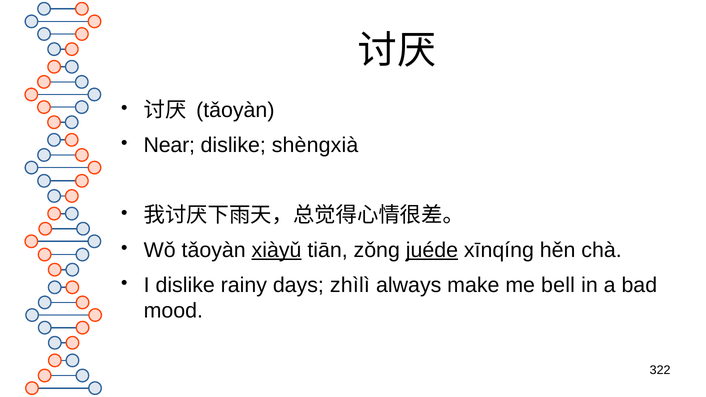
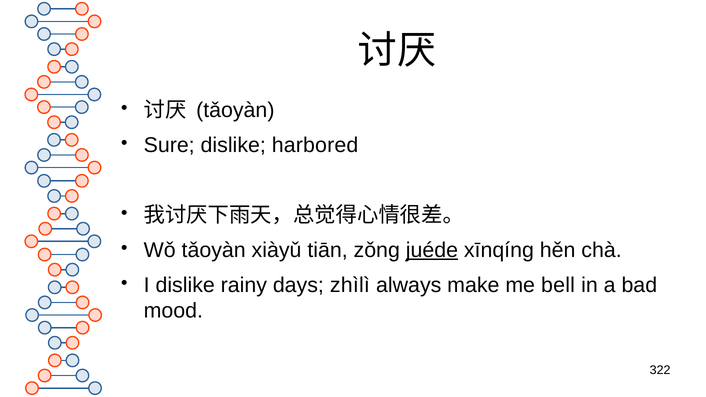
Near: Near -> Sure (169, 145)
shèngxià: shèngxià -> harbored (315, 145)
xiàyǔ underline: present -> none (277, 250)
